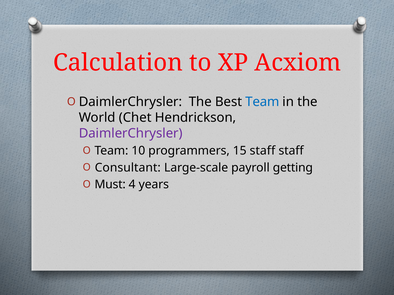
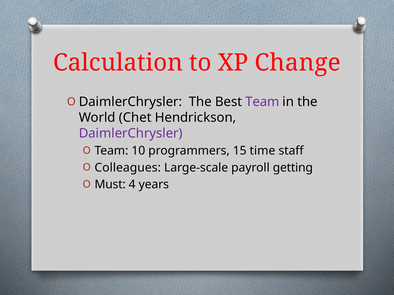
Acxiom: Acxiom -> Change (298, 63)
Team colour: blue -> purple (262, 102)
15 staff: staff -> time (262, 151)
Consultant: Consultant -> Colleagues (128, 168)
